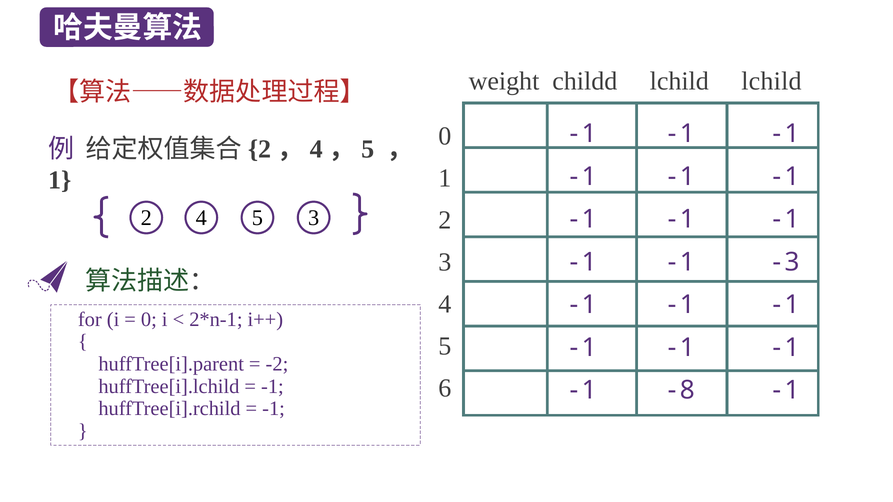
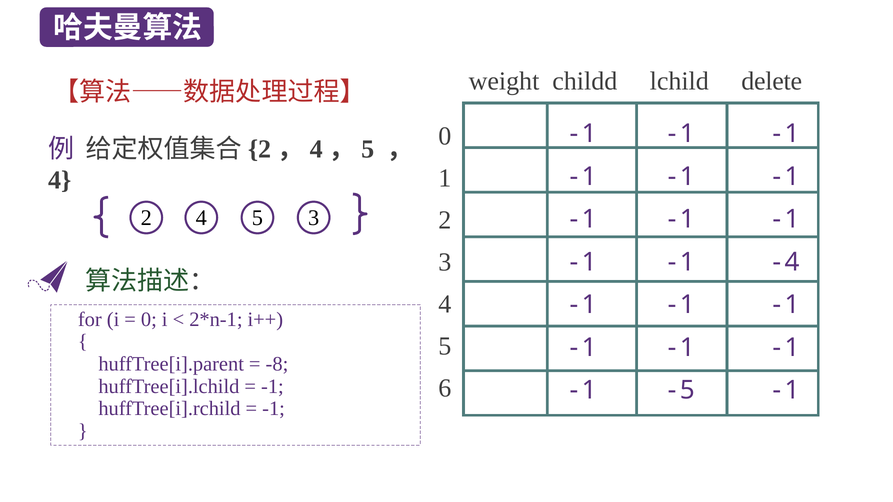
lchild lchild: lchild -> delete (772, 81)
1: 1 -> 4 (60, 181)
3: 3 -> 4 (792, 262)
-2: -2 -> -8 (277, 364)
8: 8 -> 5 (687, 390)
